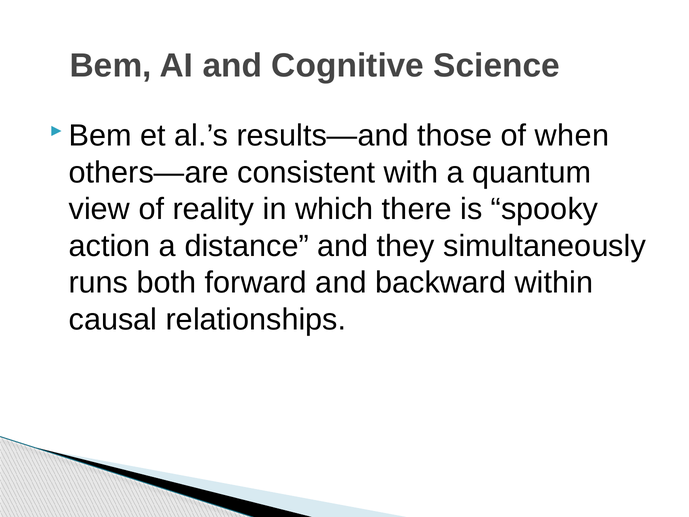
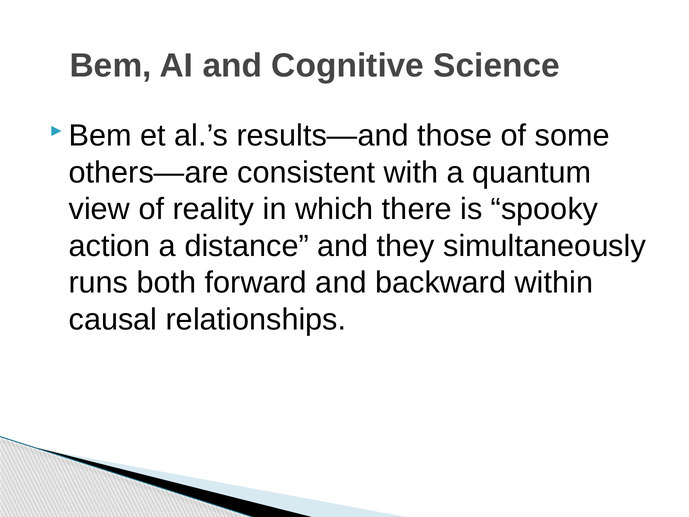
when: when -> some (572, 136)
